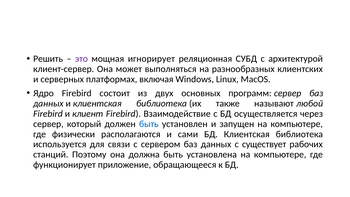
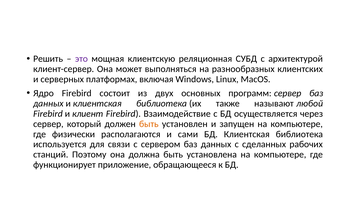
игнорирует: игнорирует -> клиентскую (151, 59)
быть colour: blue -> orange (149, 124)
существует: существует -> сделанных (264, 144)
